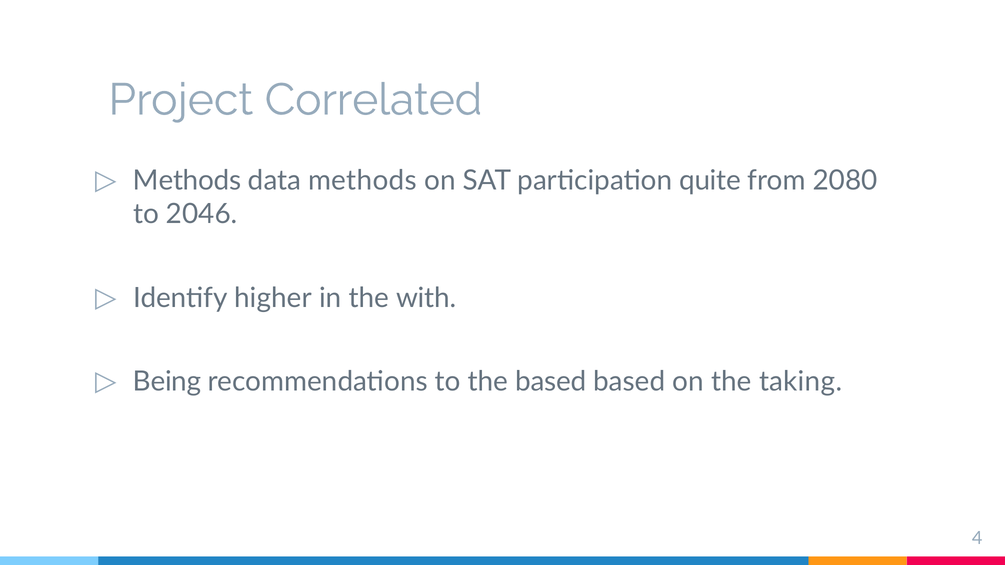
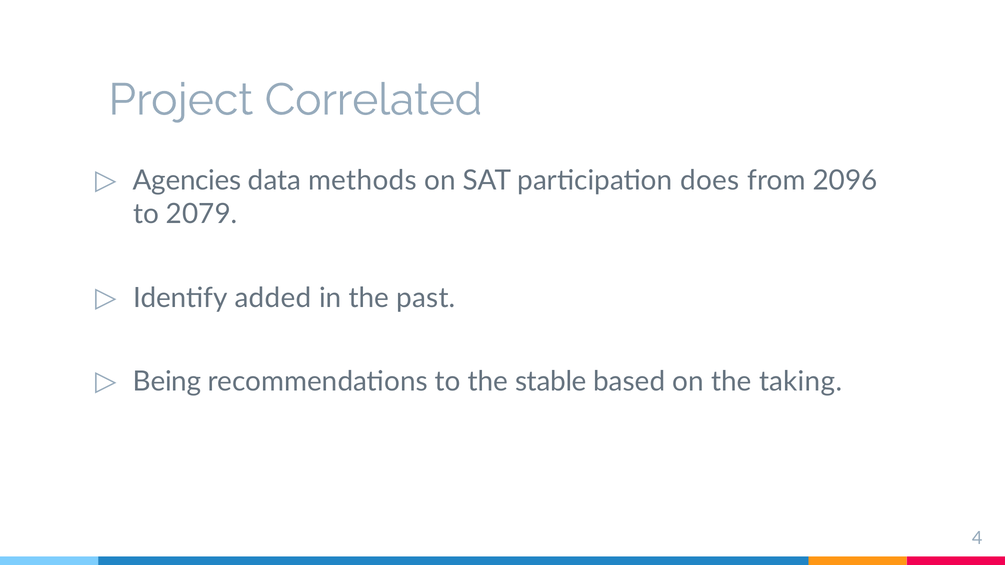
Methods: Methods -> Agencies (187, 181)
quite: quite -> does (710, 181)
2080: 2080 -> 2096 (845, 181)
2046: 2046 -> 2079 (202, 214)
higher: higher -> added (273, 298)
with: with -> past (426, 298)
the based: based -> stable (551, 382)
